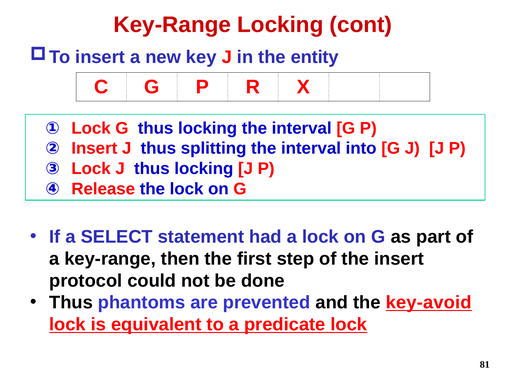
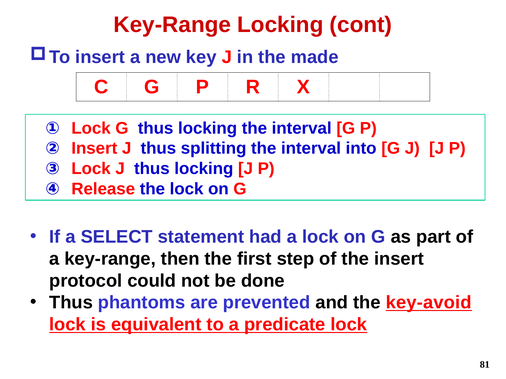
entity: entity -> made (315, 57)
